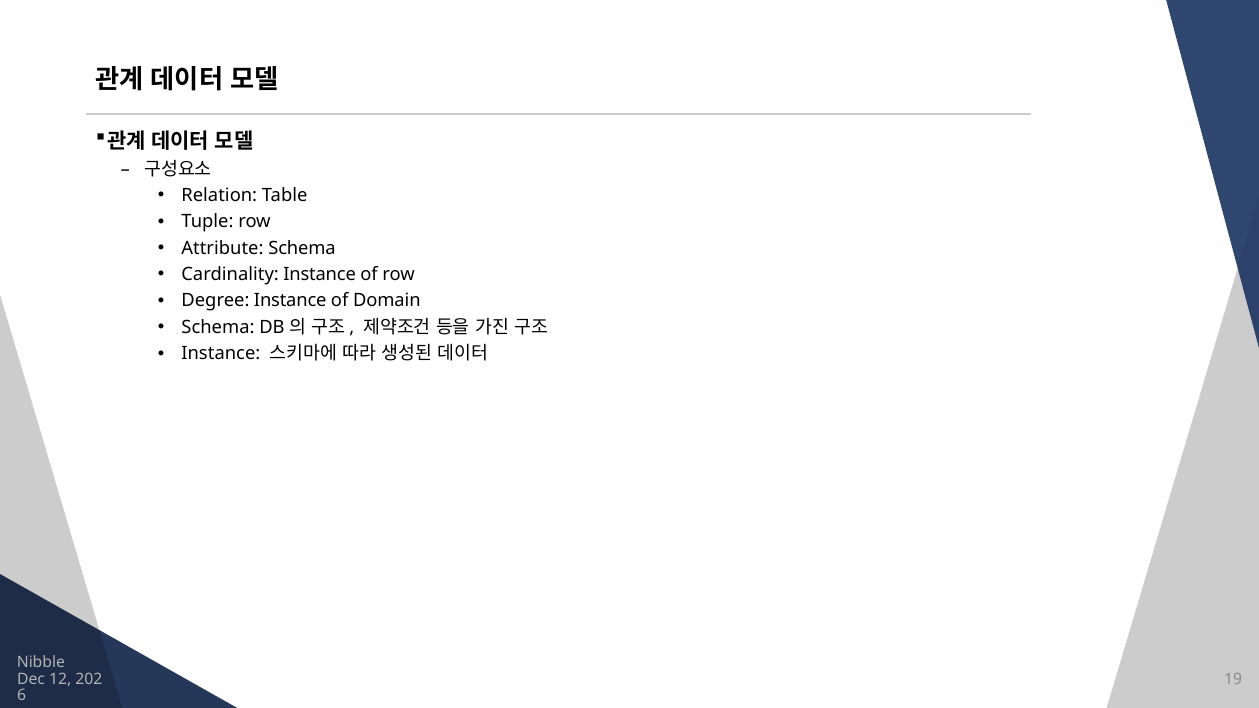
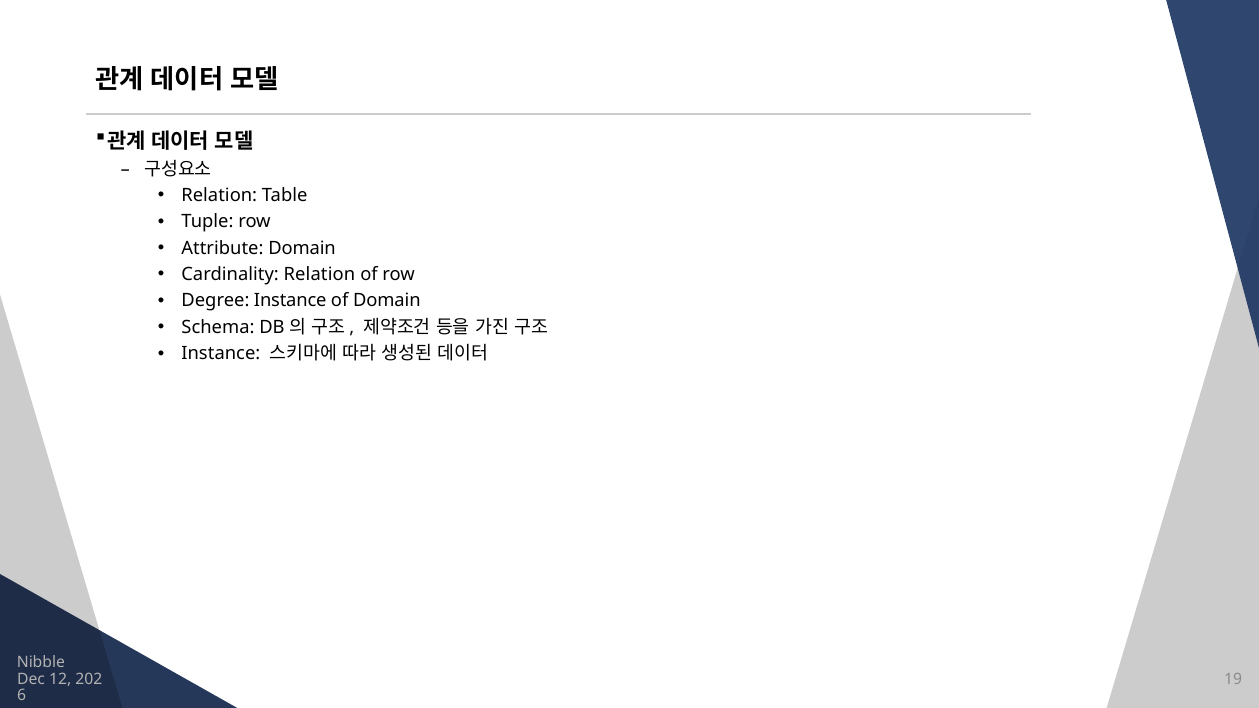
Attribute Schema: Schema -> Domain (302, 248)
Cardinality Instance: Instance -> Relation (319, 275)
